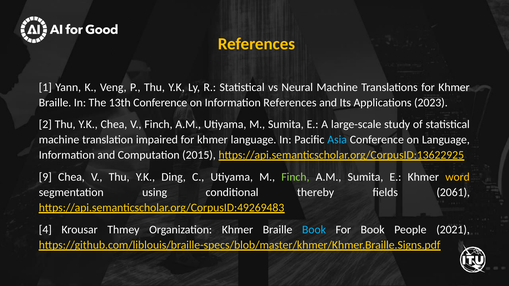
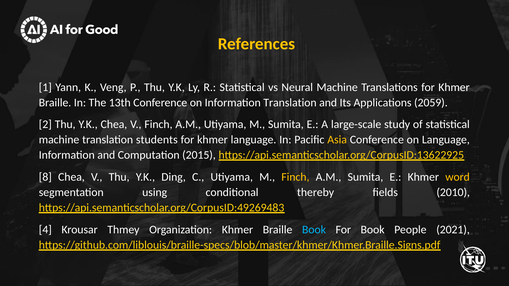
Information References: References -> Translation (290, 103)
2023: 2023 -> 2059 (431, 103)
impaired: impaired -> students (157, 140)
Asia colour: light blue -> yellow (337, 140)
9: 9 -> 8 (45, 177)
Finch colour: light green -> yellow (295, 177)
2061: 2061 -> 2010 (453, 193)
